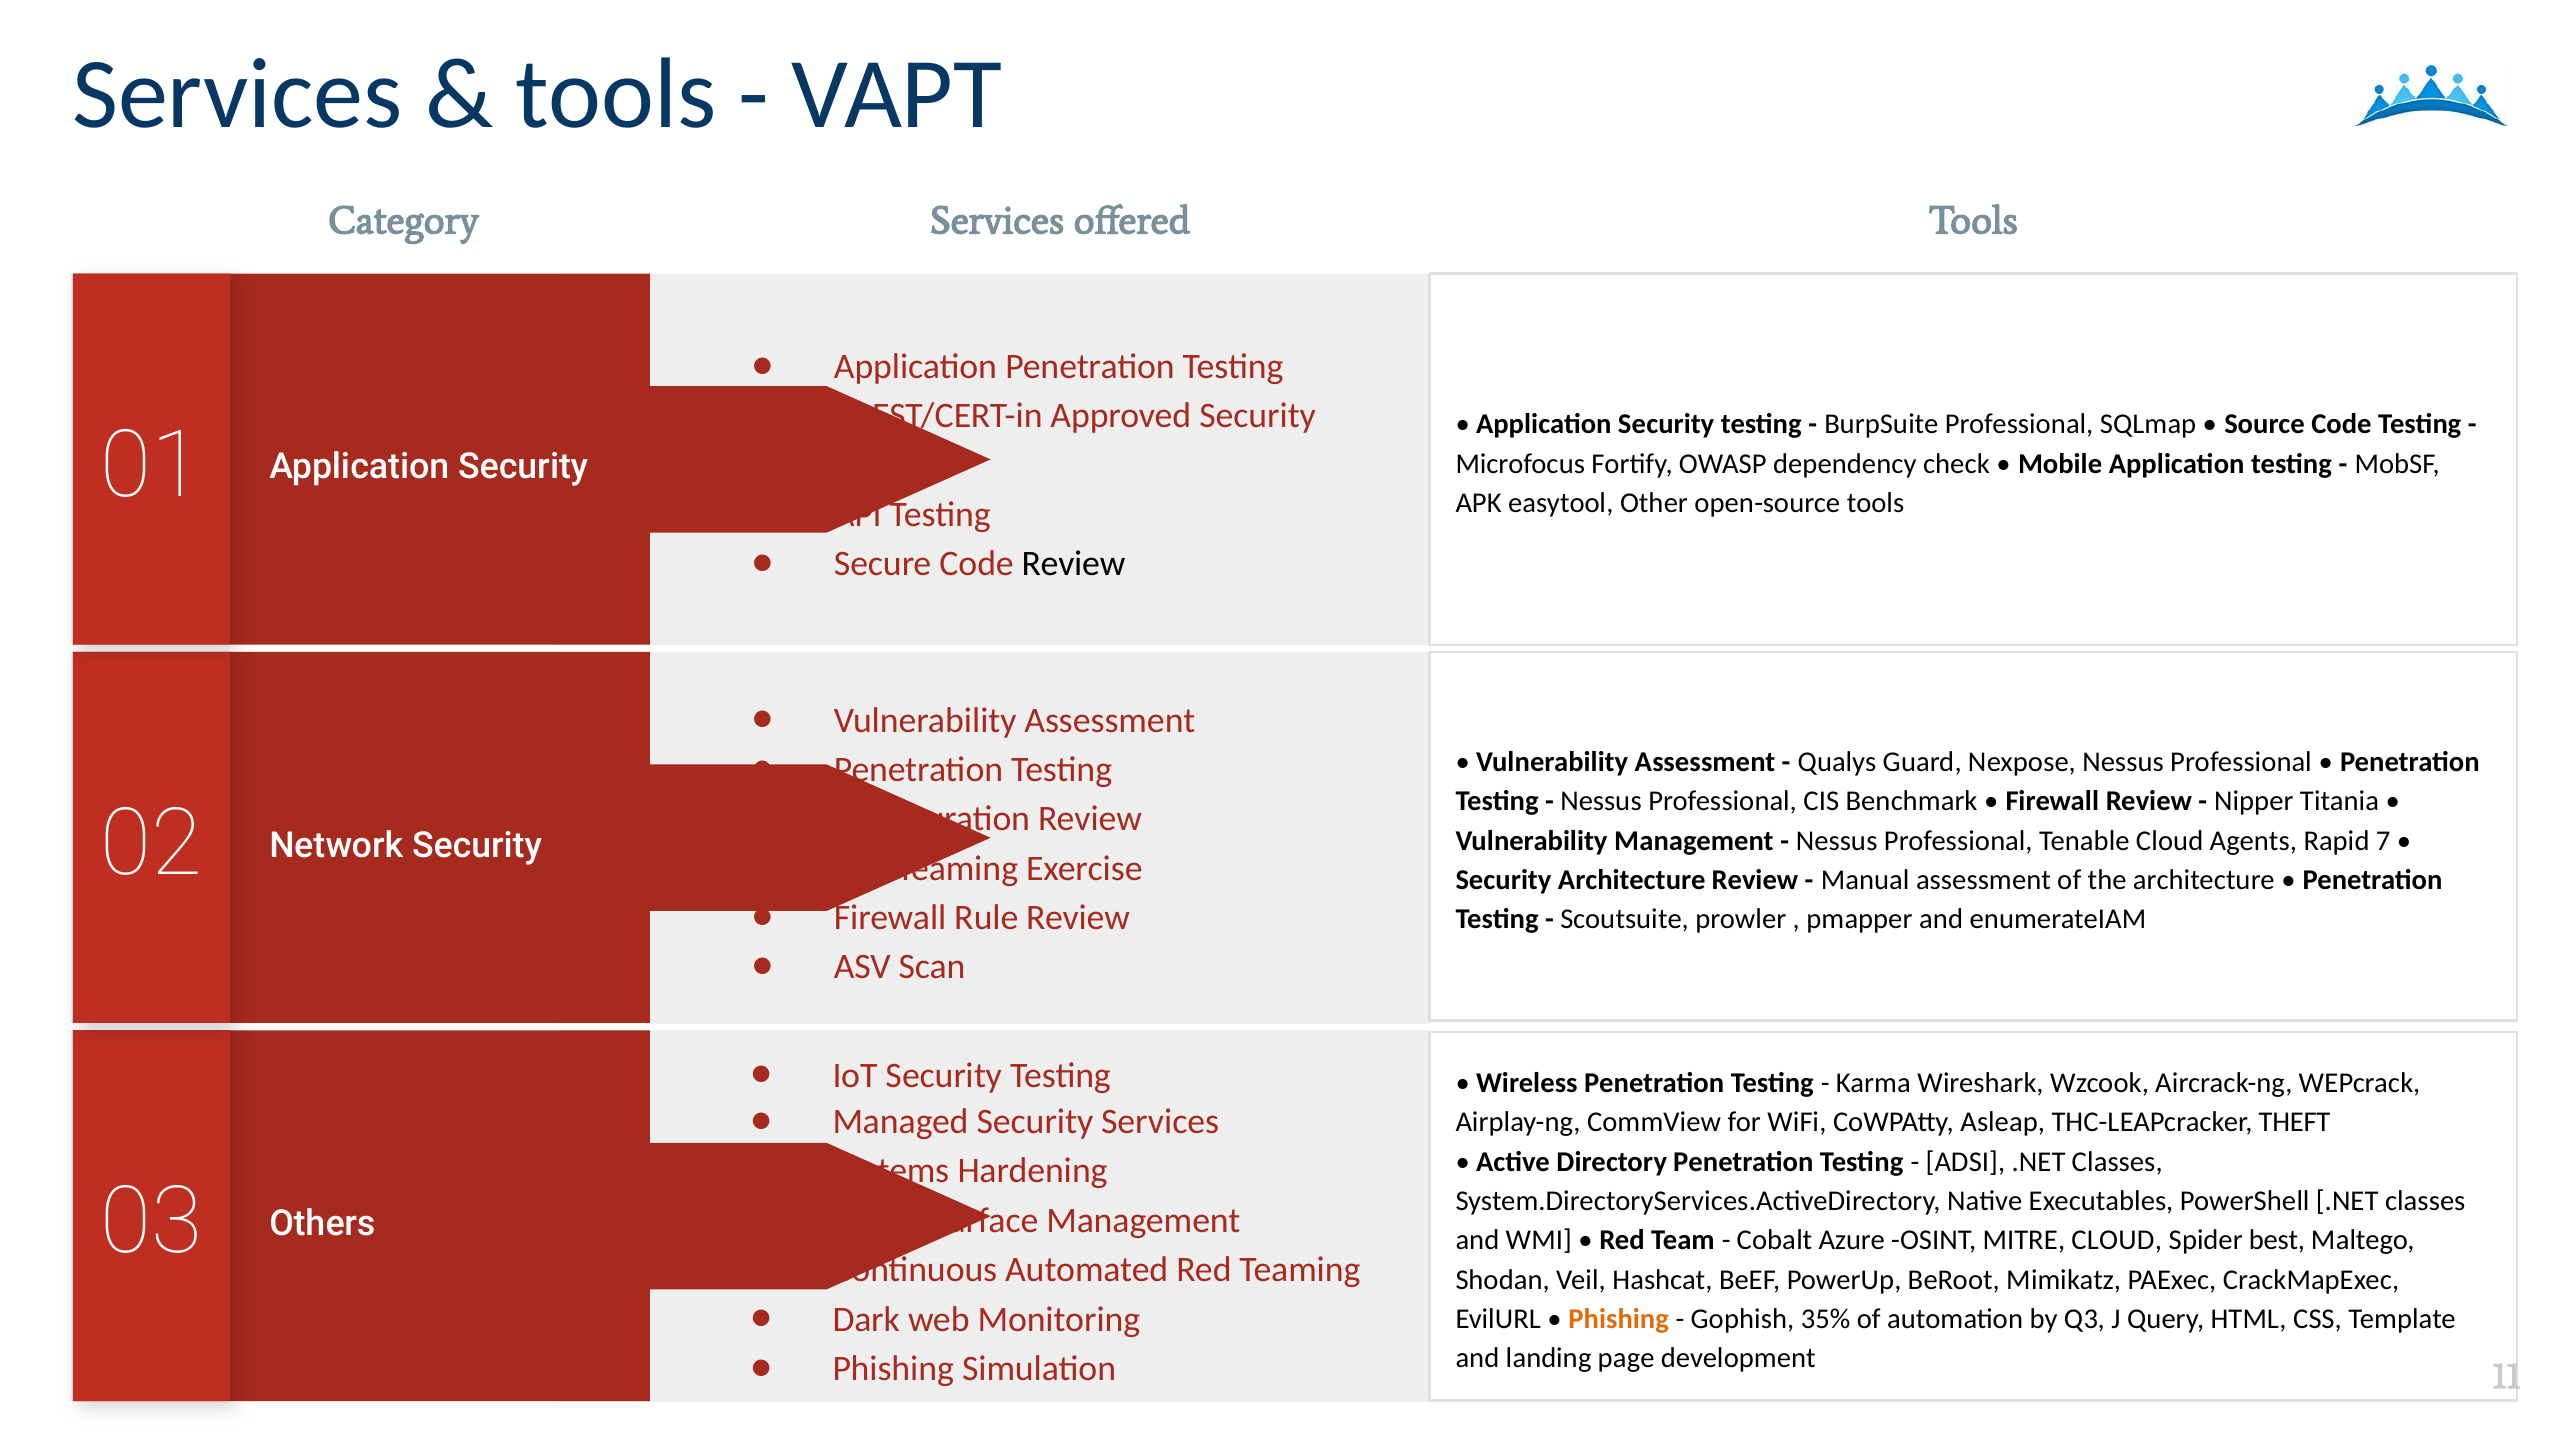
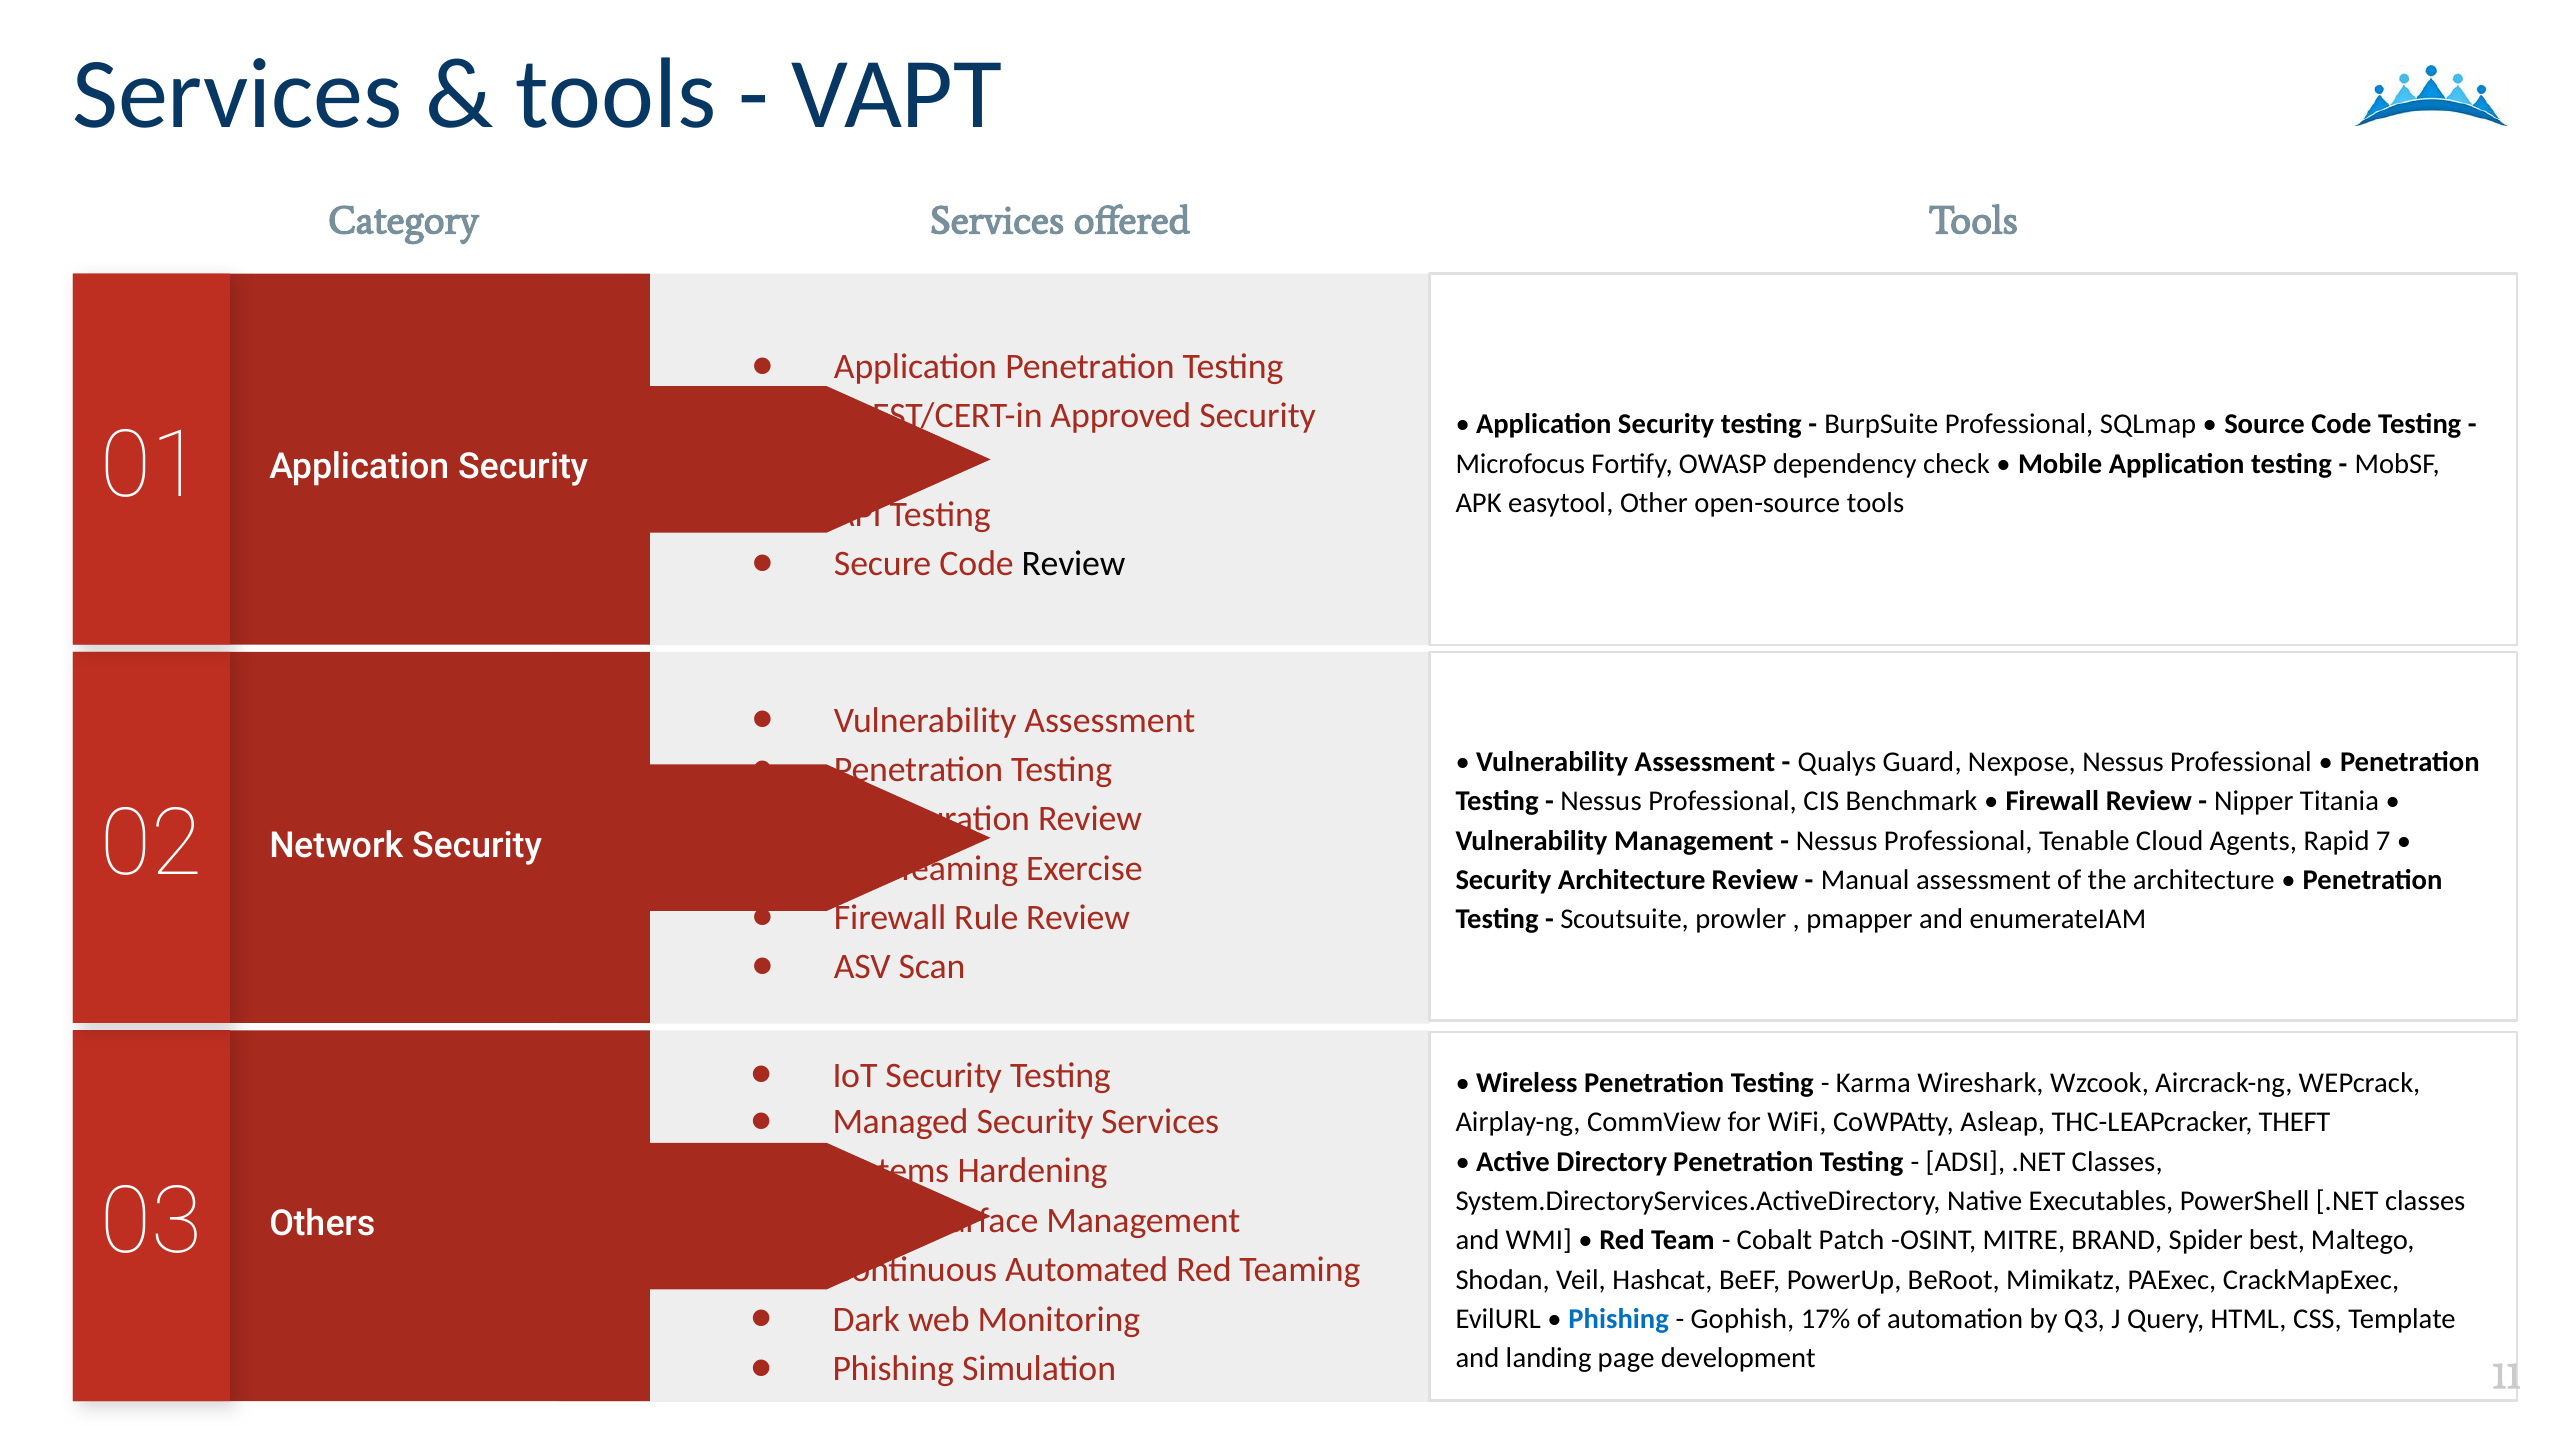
Azure: Azure -> Patch (1852, 1240)
MITRE CLOUD: CLOUD -> BRAND (2117, 1240)
Phishing colour: orange -> blue (1619, 1319)
35%: 35% -> 17% (1826, 1319)
